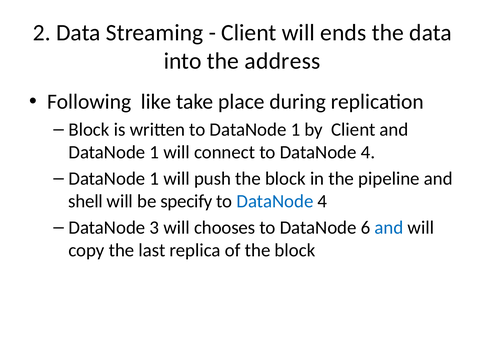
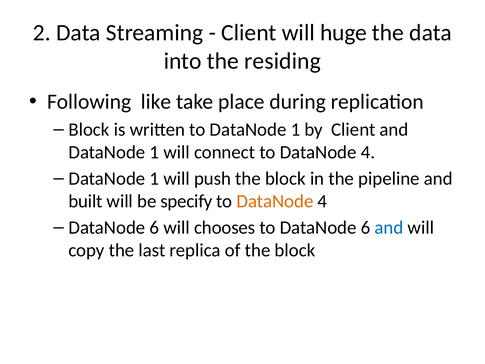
ends: ends -> huge (343, 33)
address: address -> residing (283, 61)
shell: shell -> built (86, 201)
DataNode colour: blue -> orange (275, 201)
3: 3 -> 6 (154, 227)
